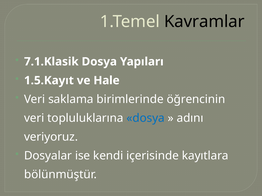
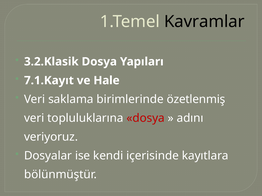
7.1.Klasik: 7.1.Klasik -> 3.2.Klasik (51, 62)
1.5.Kayıt: 1.5.Kayıt -> 7.1.Kayıt (49, 81)
öğrencinin: öğrencinin -> özetlenmiş (196, 100)
dosya colour: blue -> red (146, 118)
